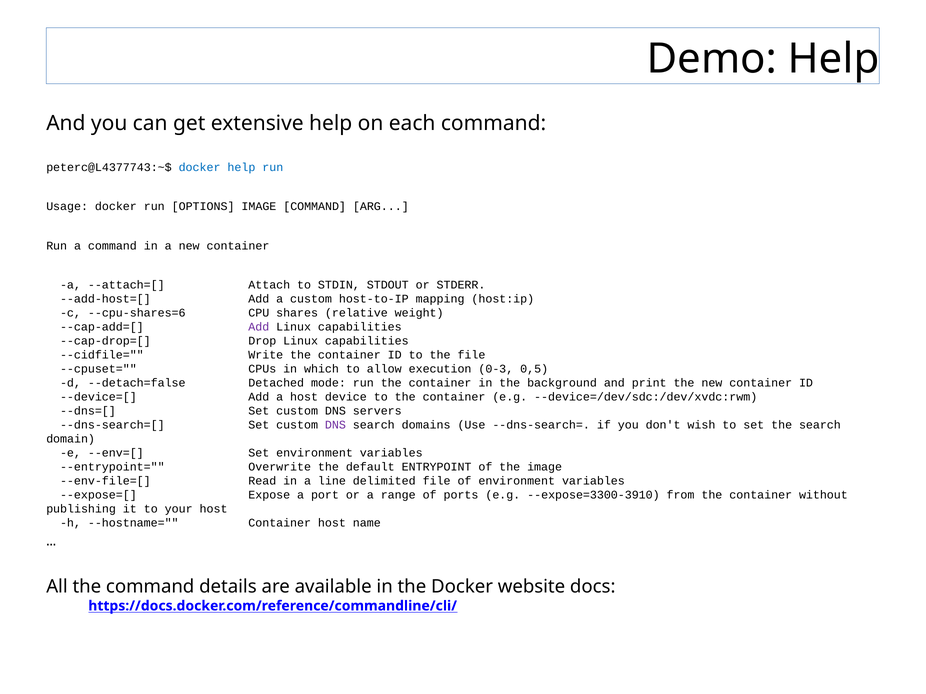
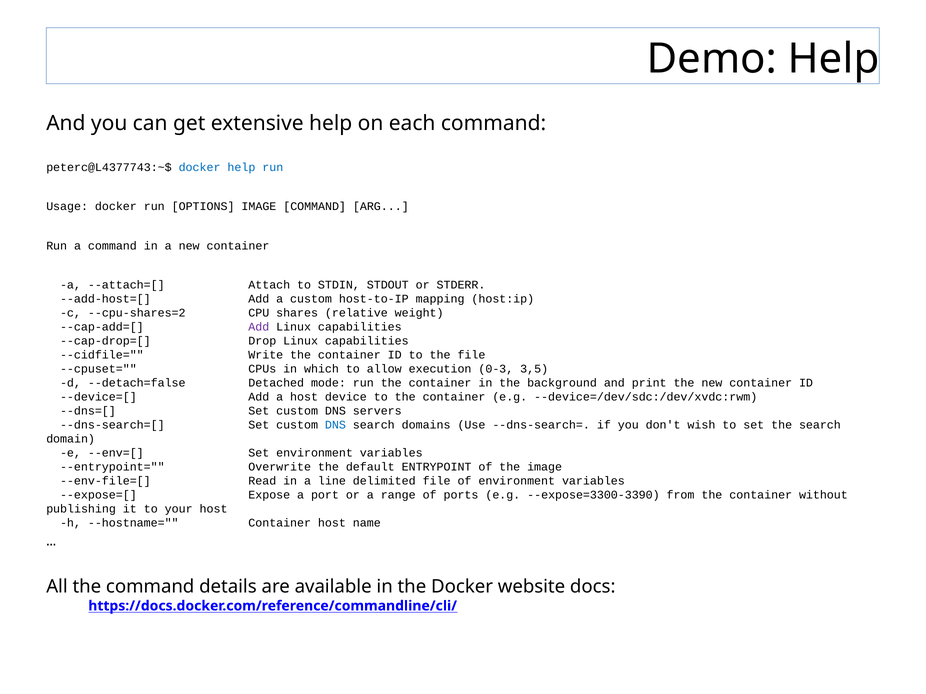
--cpu-shares=6: --cpu-shares=6 -> --cpu-shares=2 (137, 313)
0,5: 0,5 -> 3,5 (534, 369)
DNS colour: purple -> blue (335, 425)
--expose=3300-3910: --expose=3300-3910 -> --expose=3300-3390 (593, 495)
